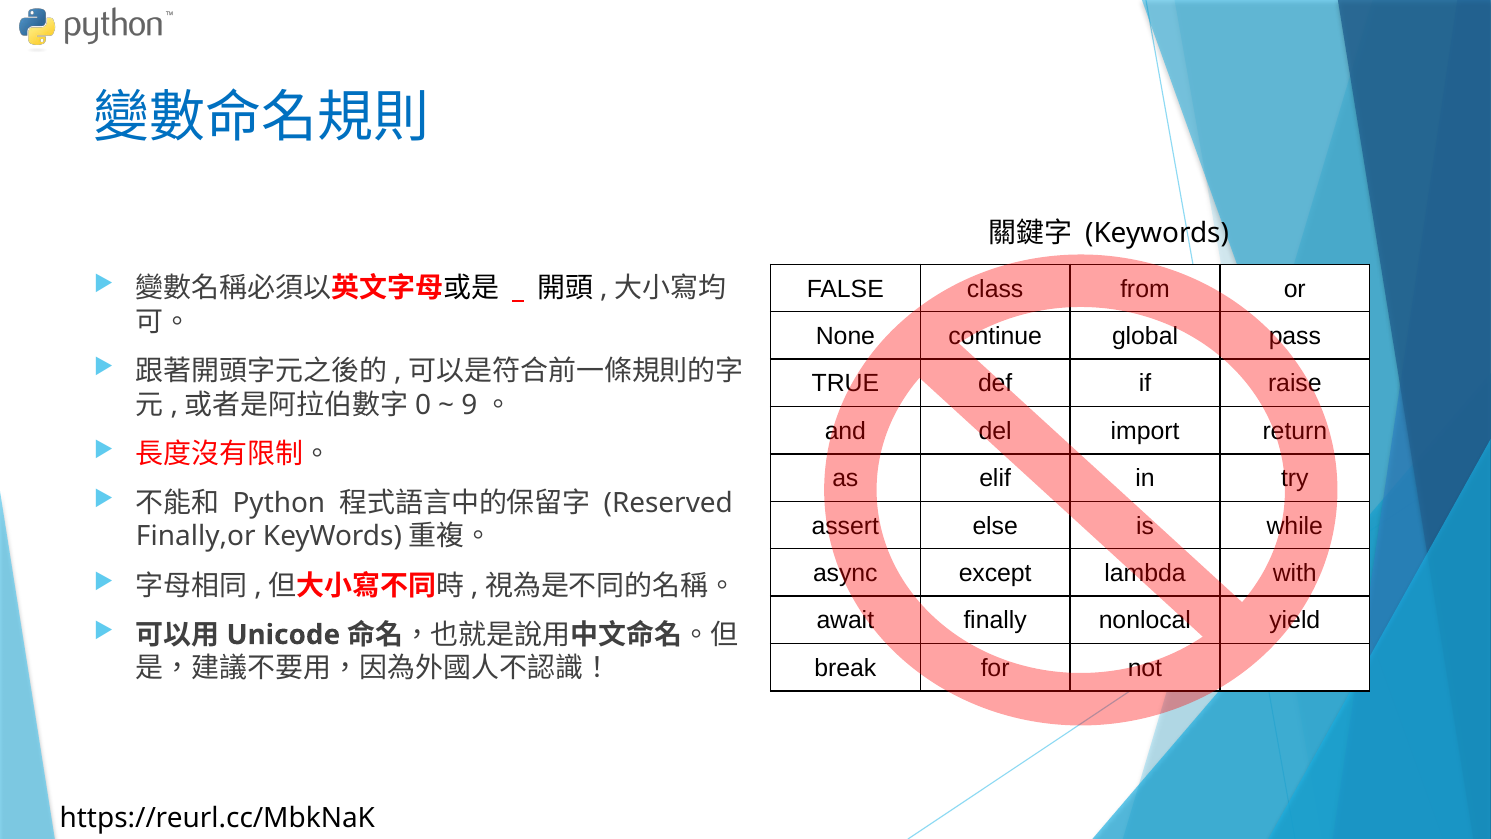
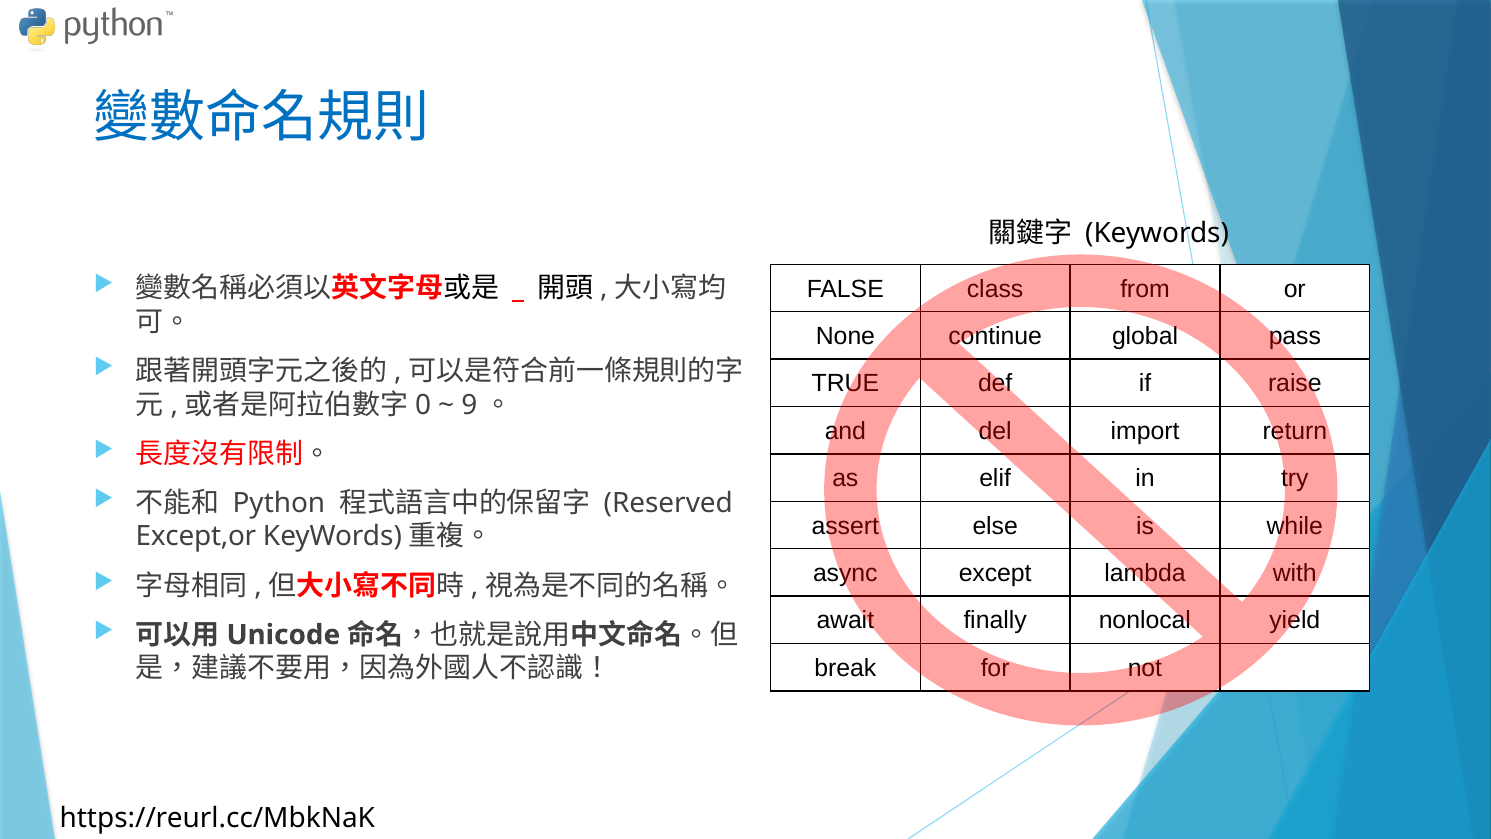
Finally,or: Finally,or -> Except,or (196, 536)
